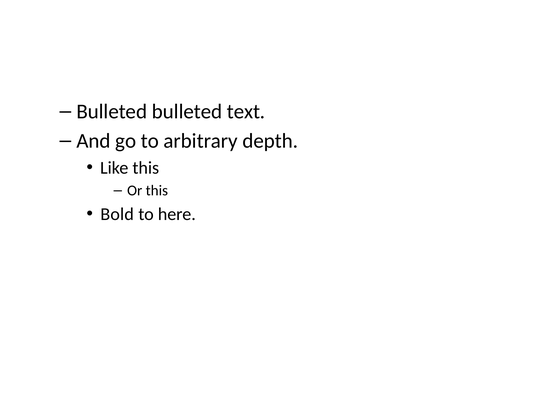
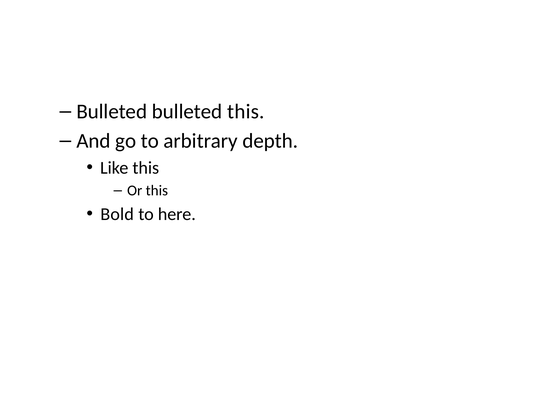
bulleted text: text -> this (246, 111)
